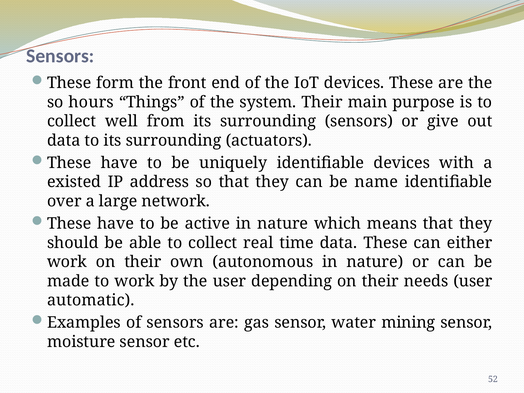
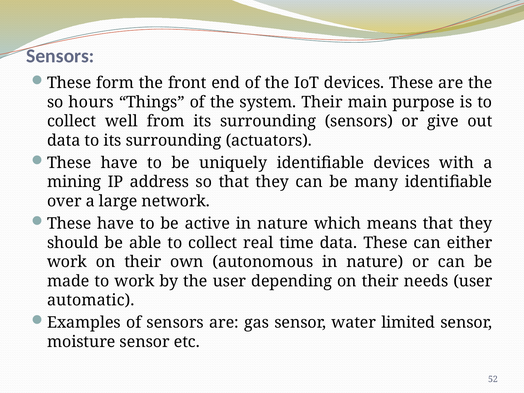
existed: existed -> mining (74, 182)
name: name -> many (376, 182)
mining: mining -> limited (408, 323)
